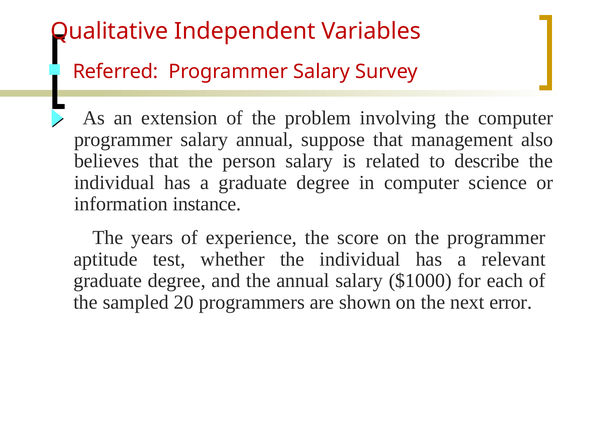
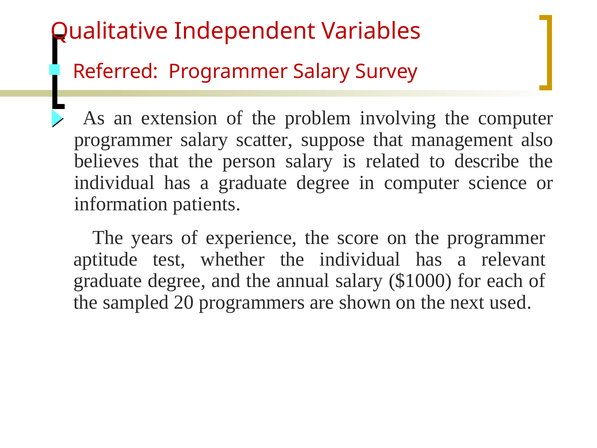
salary annual: annual -> scatter (265, 139)
instance: instance -> patients (207, 204)
error: error -> used (511, 302)
